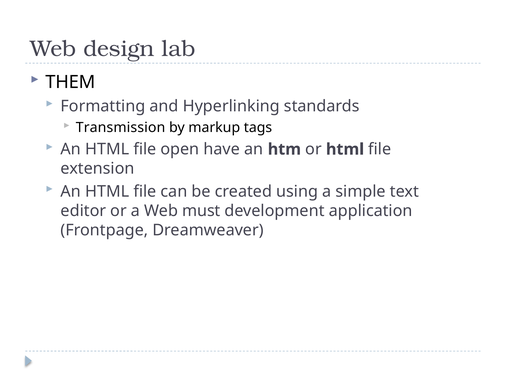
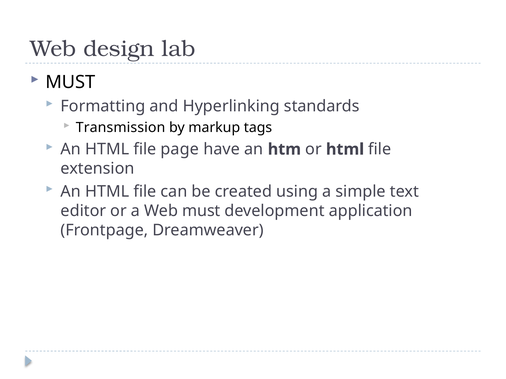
THEM: THEM -> MUST (70, 82)
open: open -> page (180, 149)
